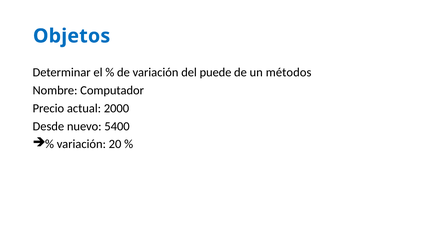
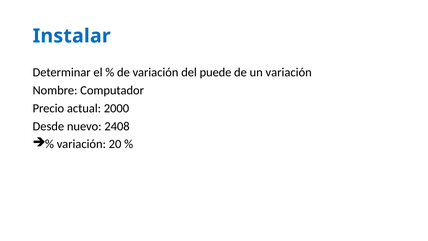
Objetos: Objetos -> Instalar (72, 36)
un métodos: métodos -> variación (289, 72)
5400: 5400 -> 2408 (117, 126)
